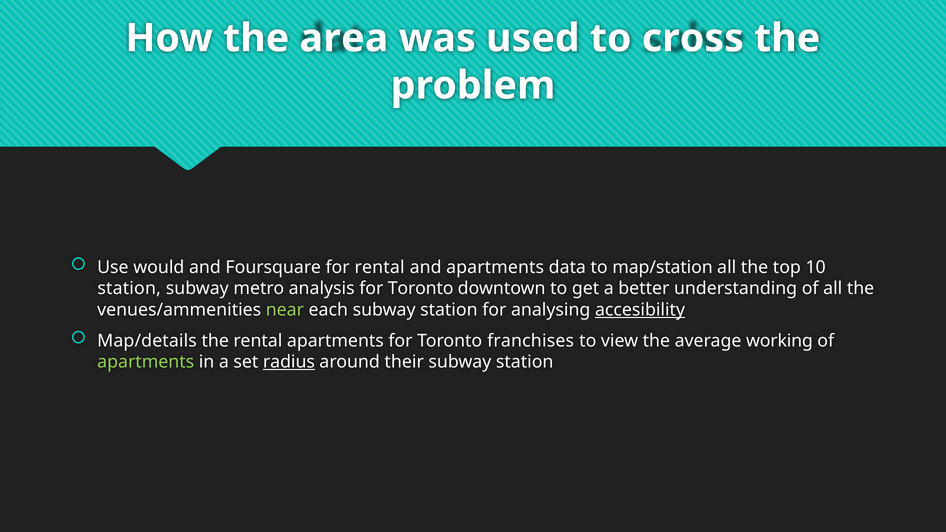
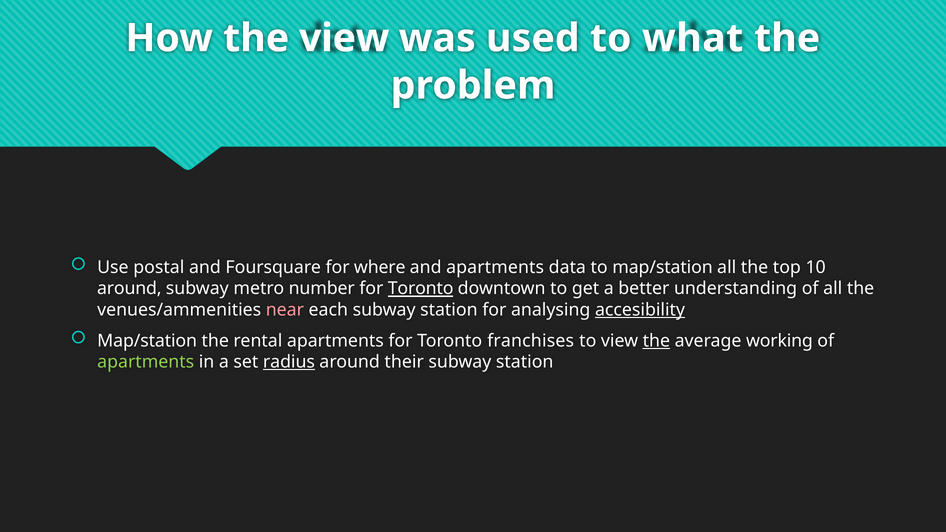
the area: area -> view (344, 38)
cross: cross -> what (693, 38)
would: would -> postal (159, 267)
for rental: rental -> where (380, 267)
station: station -> around (129, 289)
analysis: analysis -> number (322, 289)
Toronto underline: none -> present (421, 289)
near colour: light green -> pink (285, 310)
Map/details: Map/details -> Map/station (147, 341)
the underline: none -> present (656, 341)
